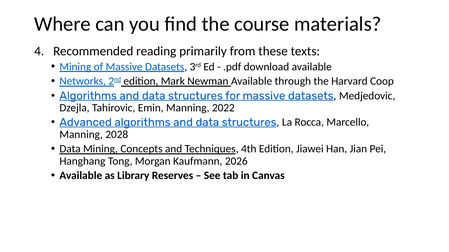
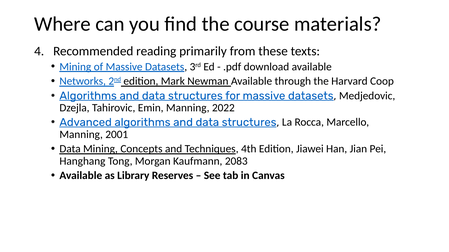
2028: 2028 -> 2001 (117, 135)
2026: 2026 -> 2083 (236, 161)
